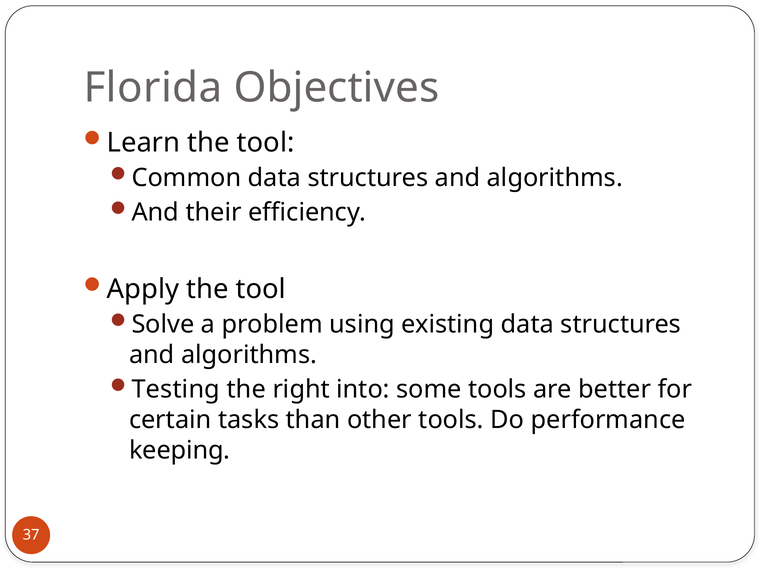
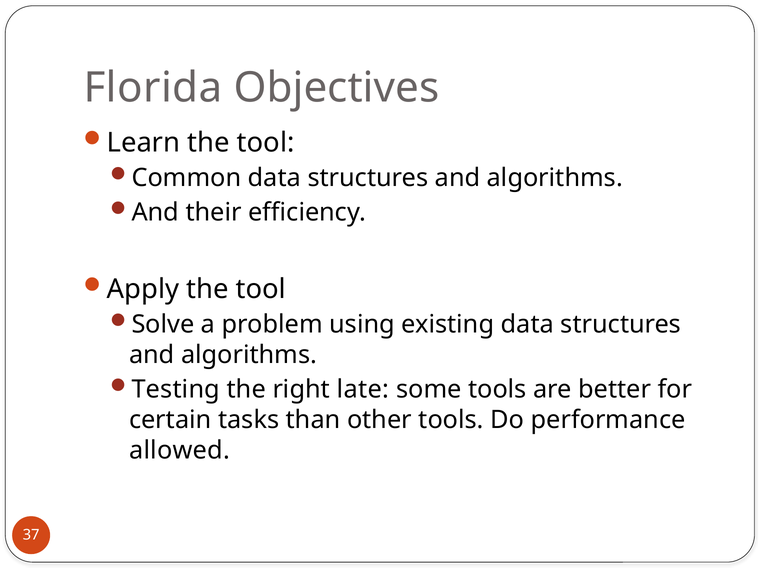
into: into -> late (363, 389)
keeping: keeping -> allowed (179, 450)
